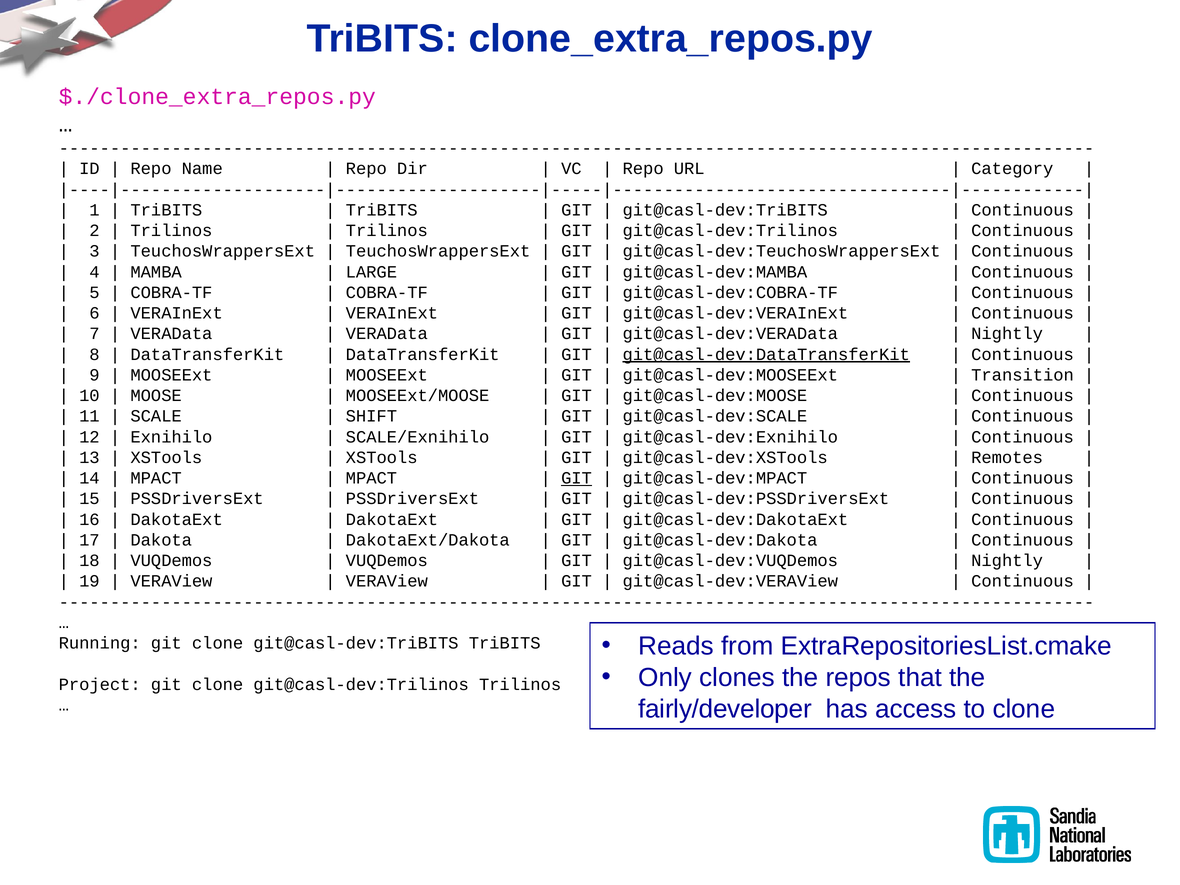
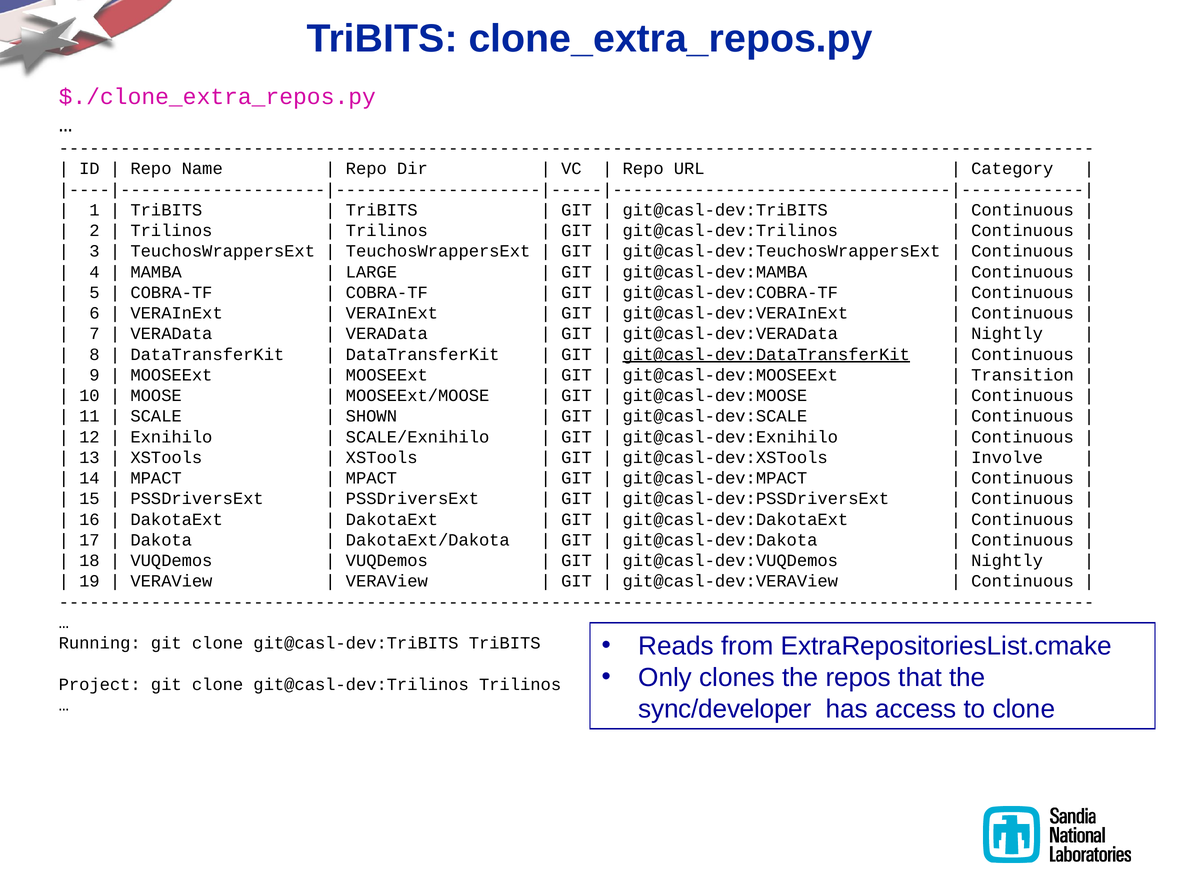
SHIFT: SHIFT -> SHOWN (371, 416)
Remotes: Remotes -> Involve (1007, 458)
GIT underline: present -> none (577, 478)
fairly/developer: fairly/developer -> sync/developer (725, 709)
